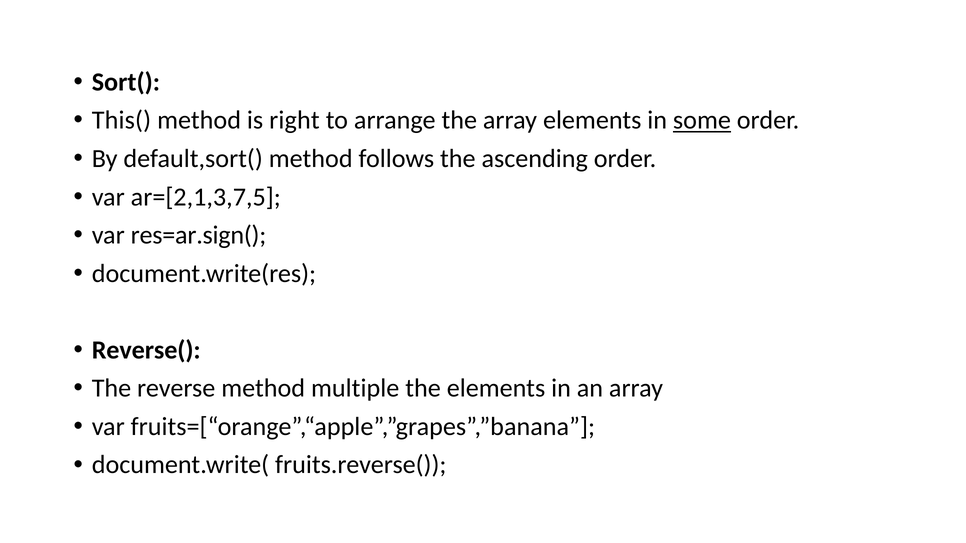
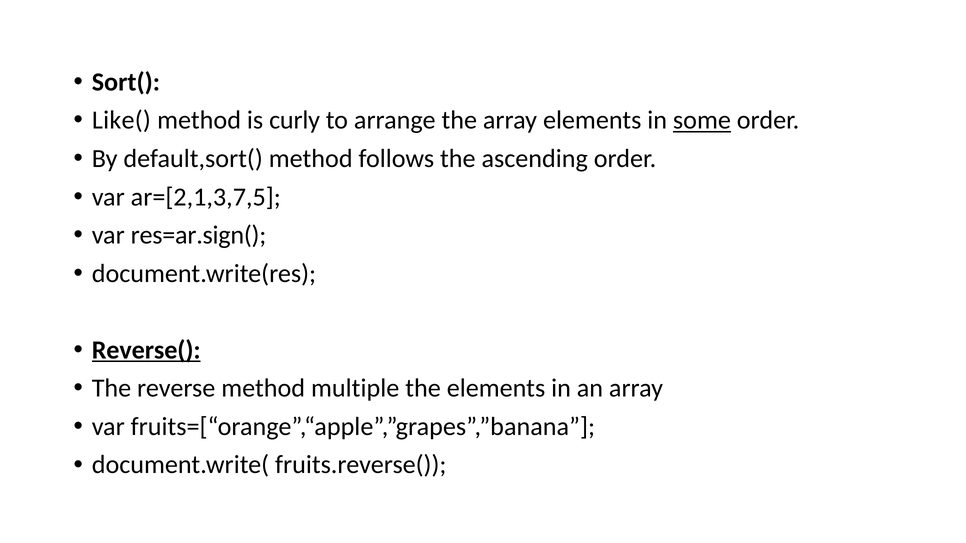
This(: This( -> Like( (121, 120)
right: right -> curly (295, 120)
Reverse( underline: none -> present (146, 350)
